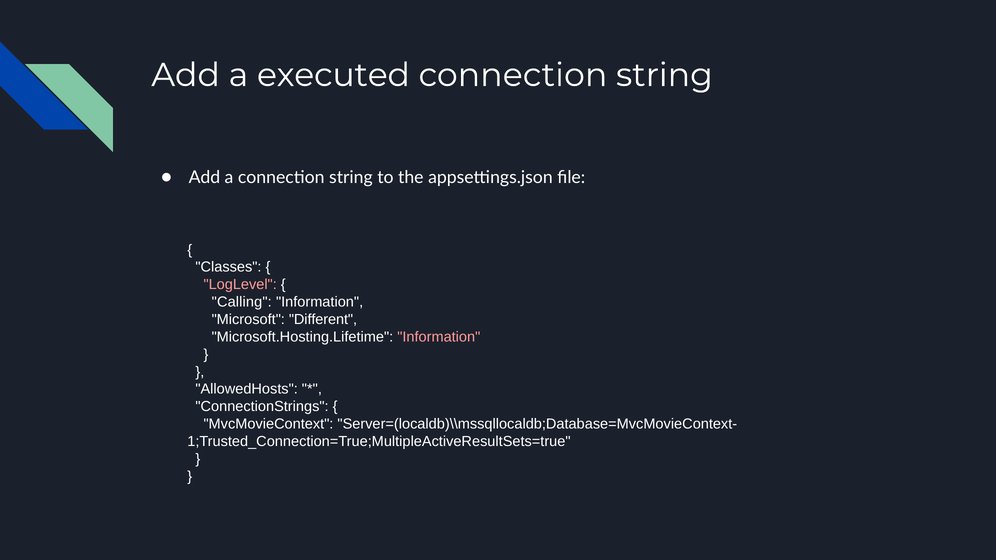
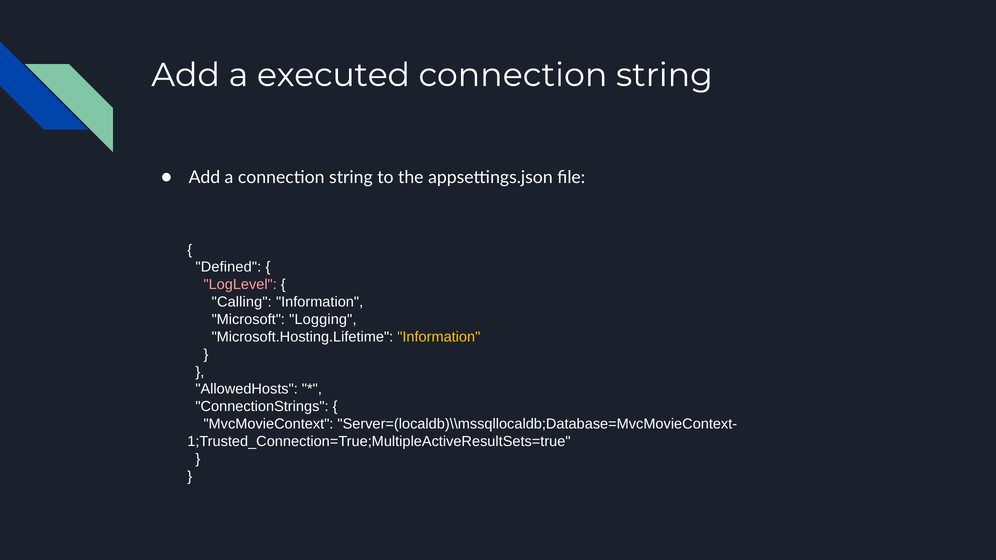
Classes: Classes -> Defined (228, 267)
Different: Different -> Logging (323, 320)
Information colour: pink -> yellow (439, 337)
